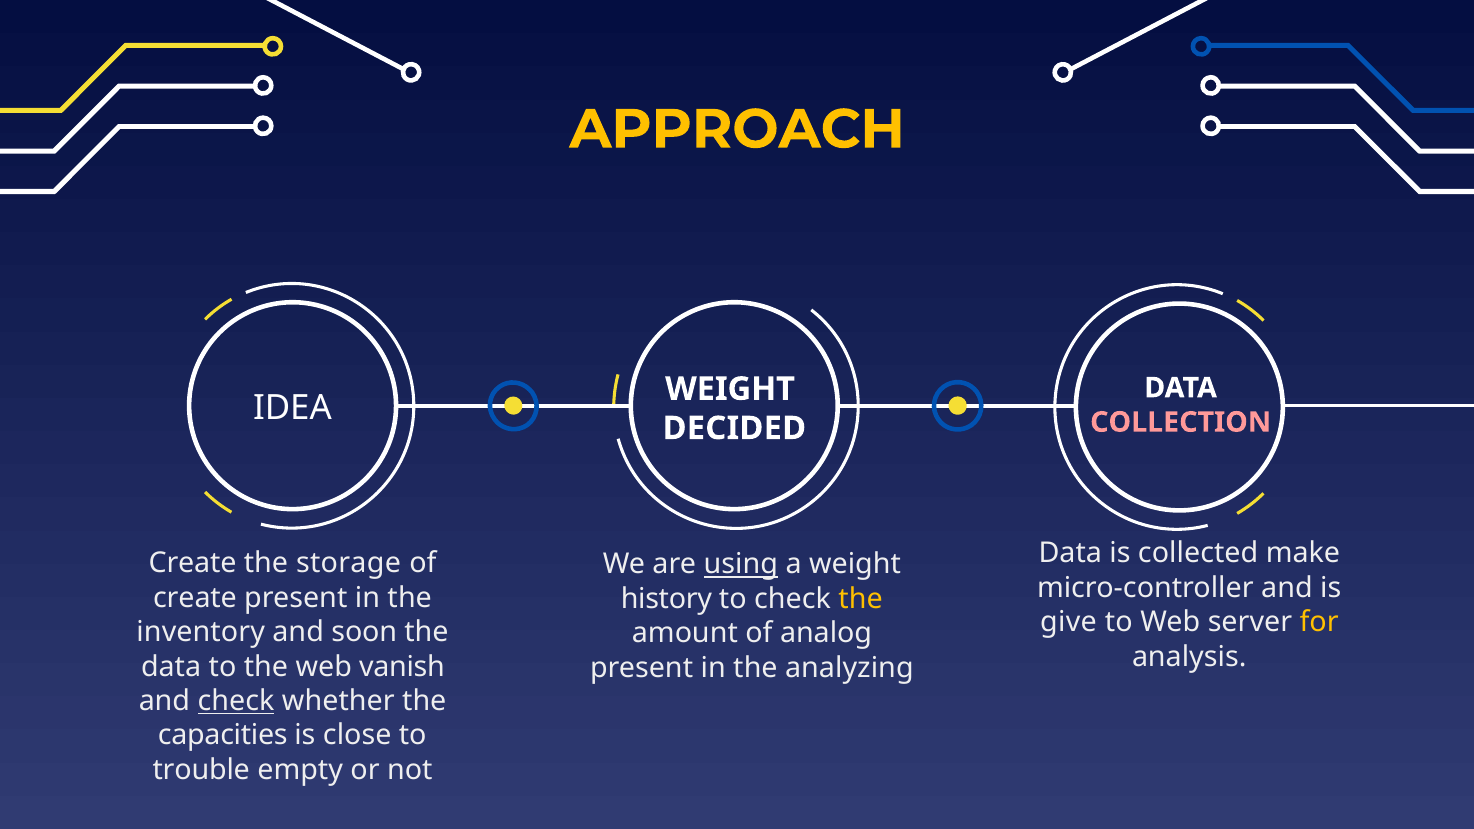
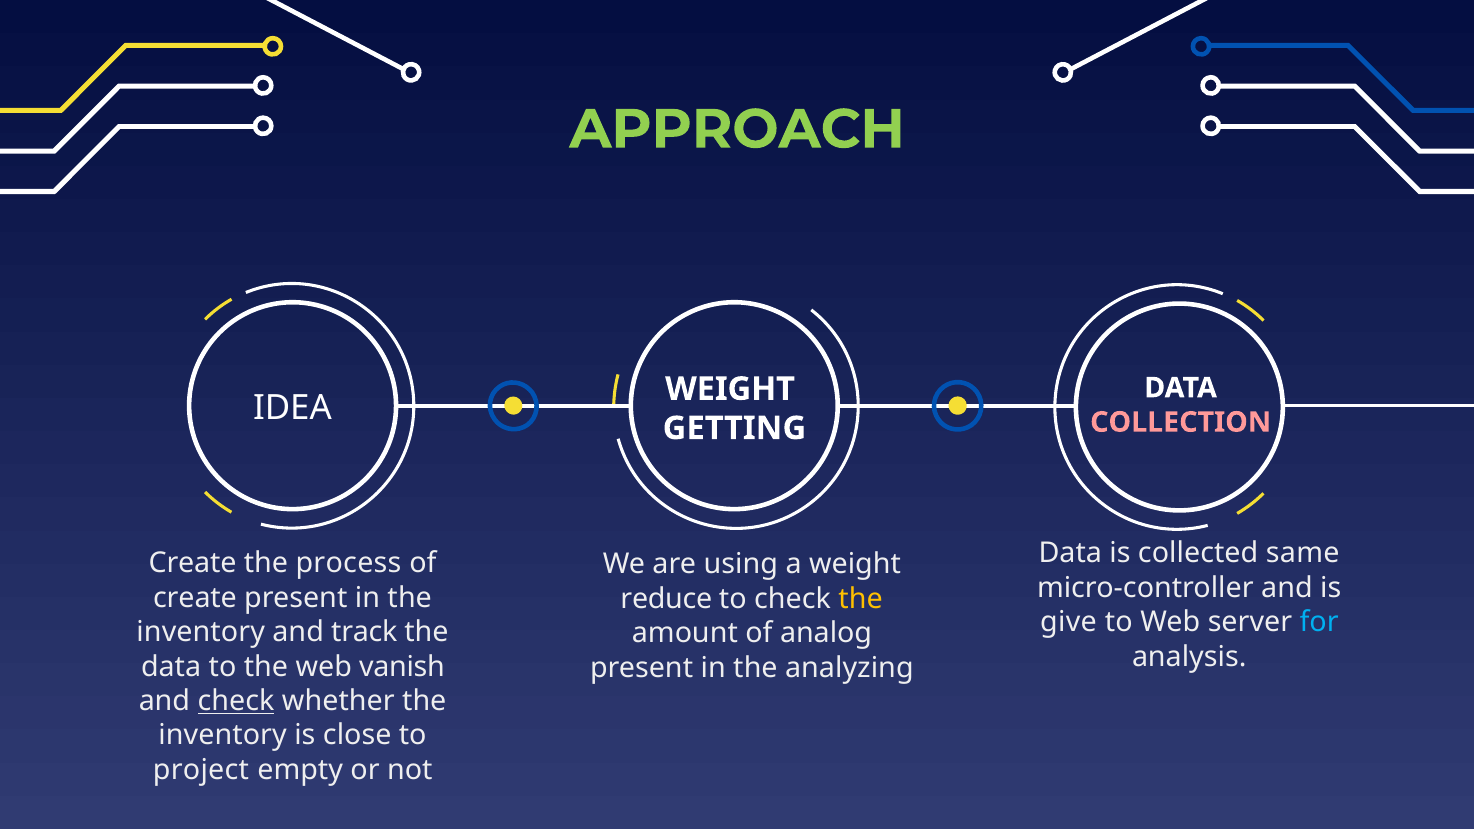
APPROACH colour: yellow -> light green (737, 129)
DECIDED: DECIDED -> GETTING (734, 428)
make: make -> same (1303, 554)
storage: storage -> process (349, 564)
using underline: present -> none (741, 564)
history: history -> reduce (666, 599)
for colour: yellow -> light blue (1319, 622)
soon: soon -> track (364, 632)
capacities: capacities -> inventory (223, 736)
trouble: trouble -> project (201, 770)
